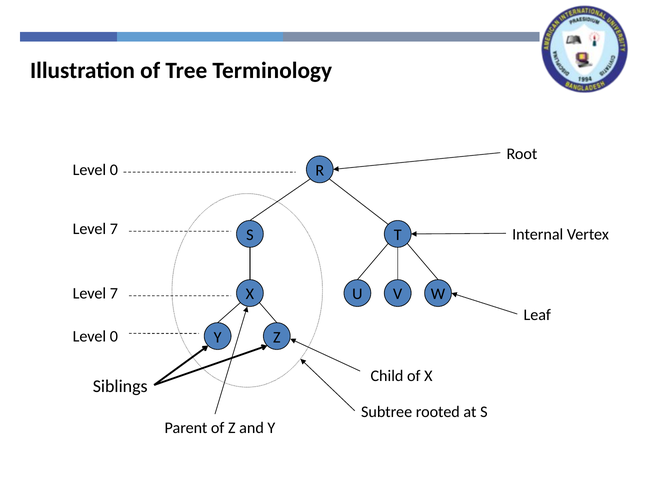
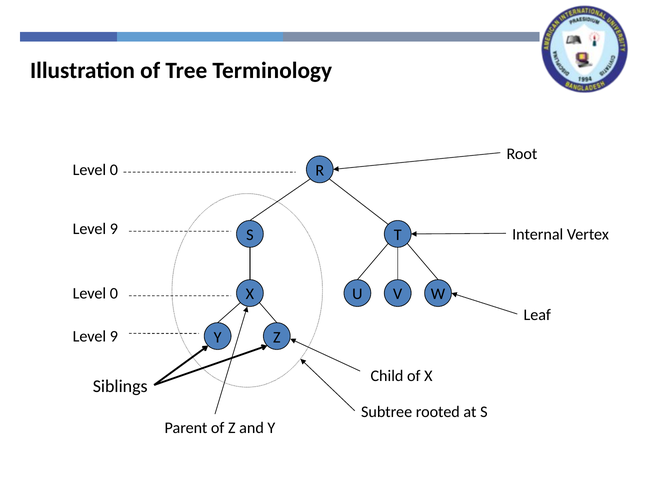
7: 7 -> 9 (114, 229)
7: 7 -> 0 (114, 293)
0: 0 -> 9 (114, 336)
